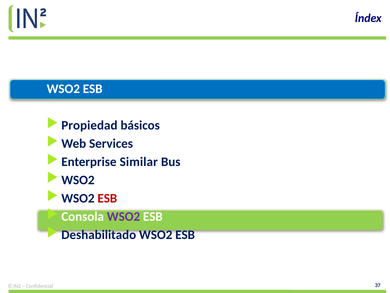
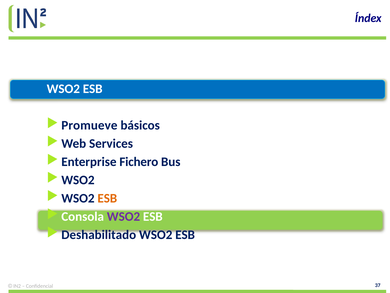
Propiedad: Propiedad -> Promueve (89, 125)
Similar: Similar -> Fichero (139, 162)
ESB colour: red -> orange (107, 198)
